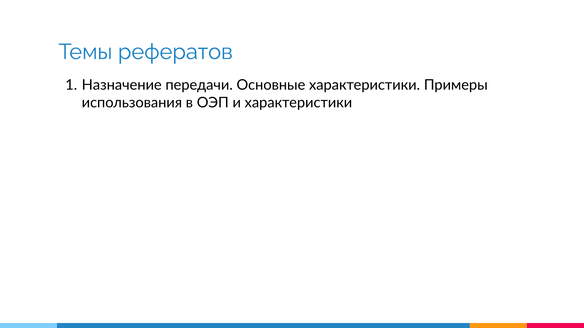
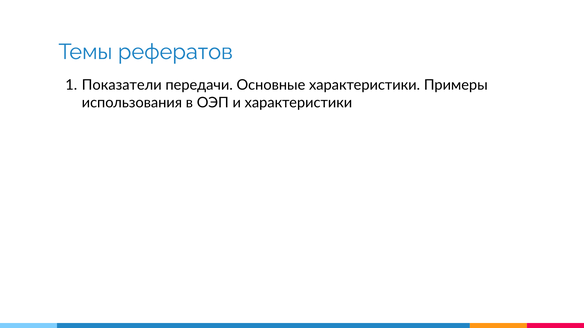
Назначение: Назначение -> Показатели (122, 85)
